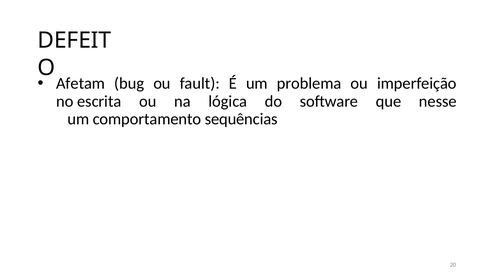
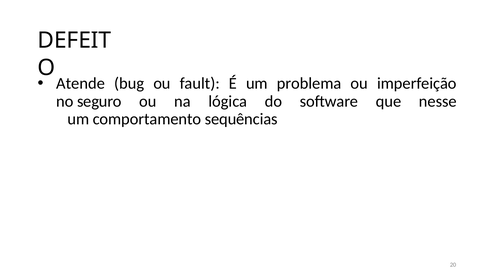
Afetam: Afetam -> Atende (81, 83)
escrita: escrita -> seguro (99, 101)
